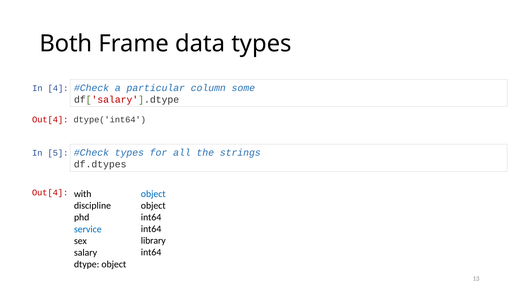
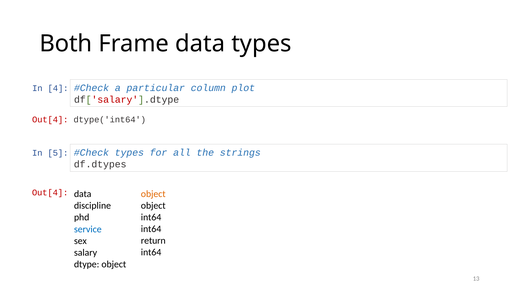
some: some -> plot (243, 88)
Out[4 with: with -> data (83, 194)
object colour: blue -> orange (153, 194)
library: library -> return (153, 241)
